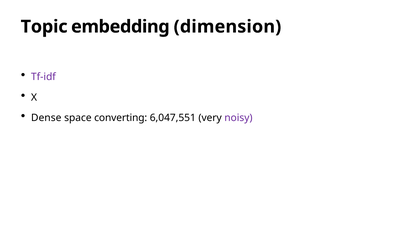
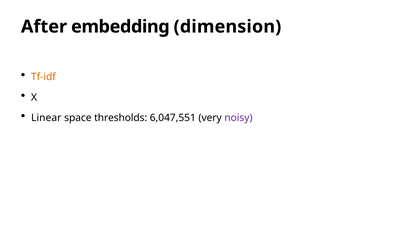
Topic: Topic -> After (44, 27)
Tf-idf colour: purple -> orange (43, 77)
Dense: Dense -> Linear (46, 118)
converting: converting -> thresholds (121, 118)
